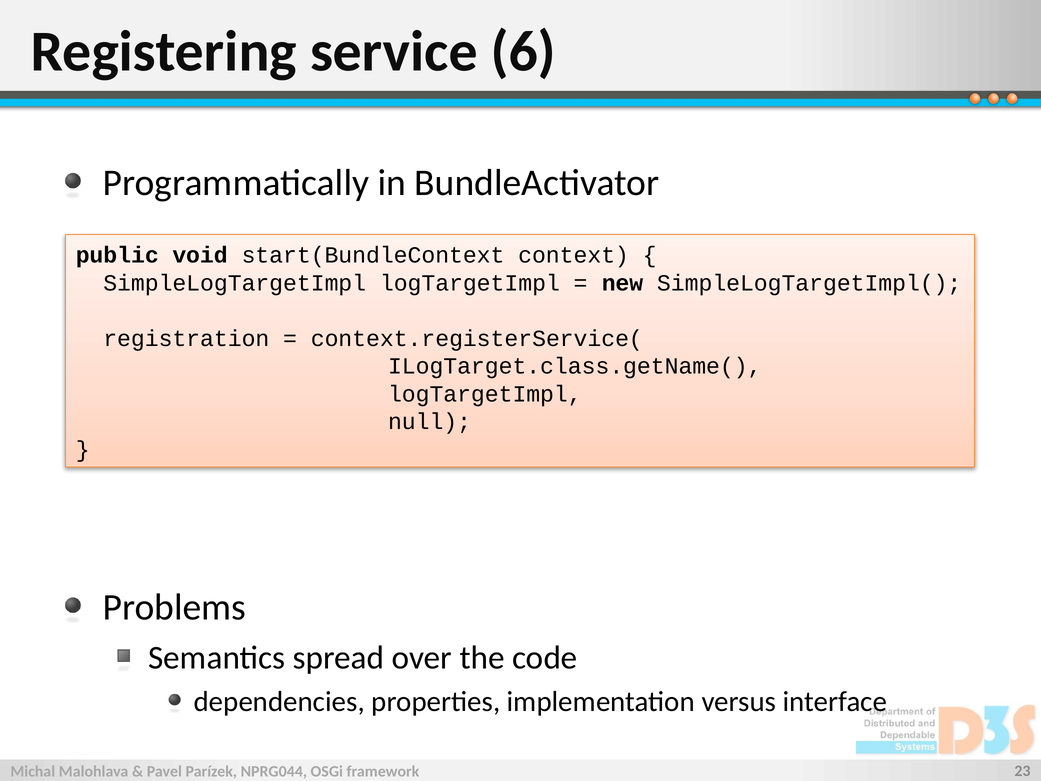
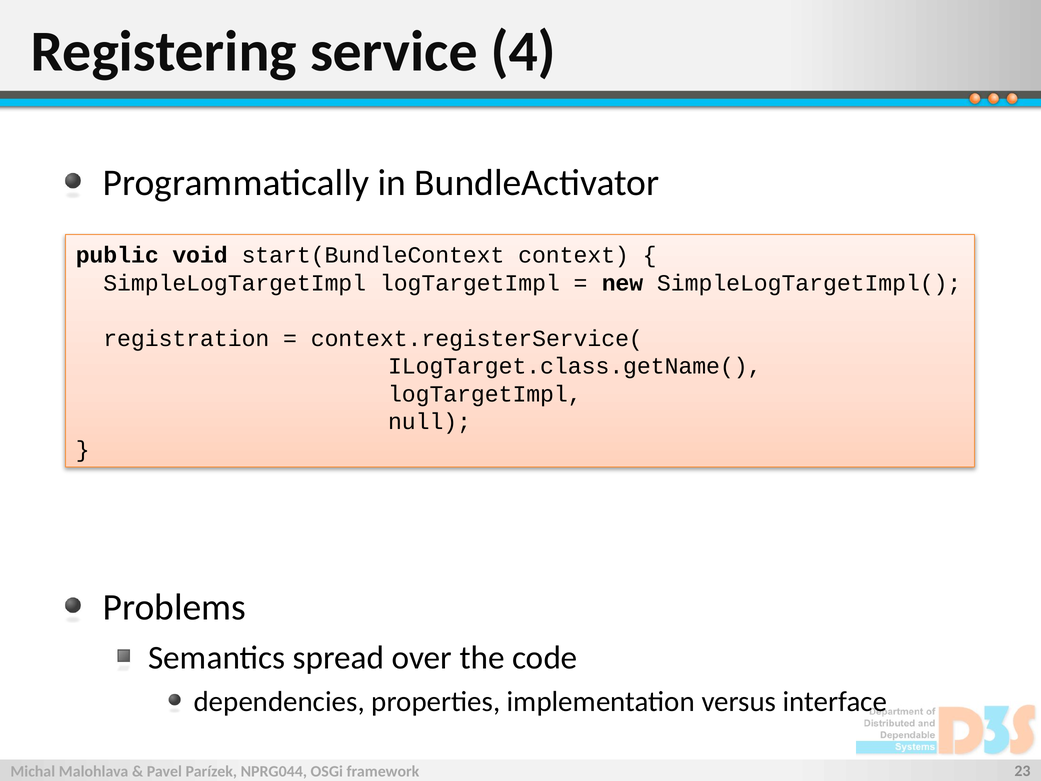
6: 6 -> 4 (523, 52)
